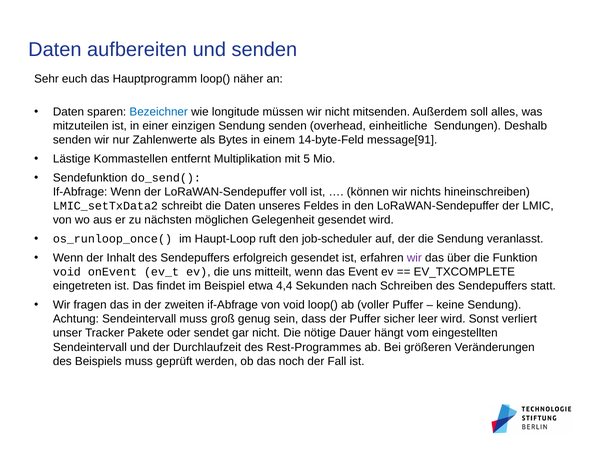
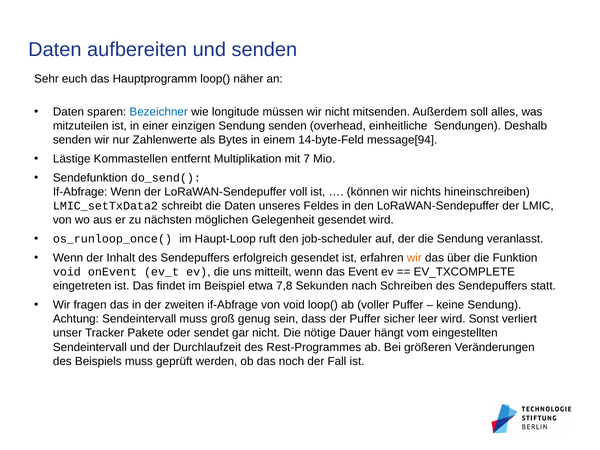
message[91: message[91 -> message[94 (402, 140)
5: 5 -> 7 (307, 159)
wir colour: purple -> orange (414, 258)
4,4: 4,4 -> 7,8 (284, 286)
